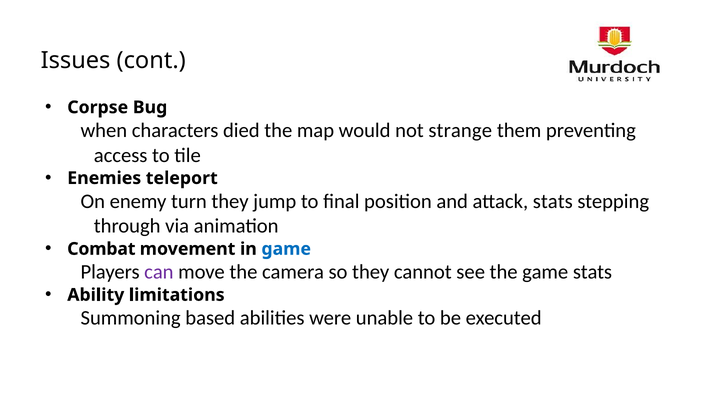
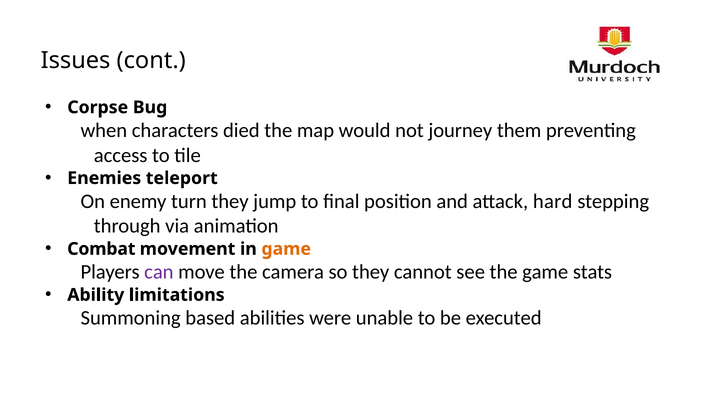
strange: strange -> journey (460, 131)
attack stats: stats -> hard (553, 201)
game colour: blue -> orange (286, 249)
